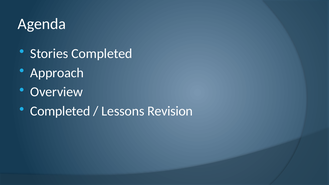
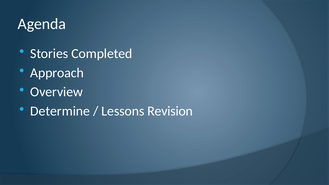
Completed: Completed -> Determine (60, 111)
